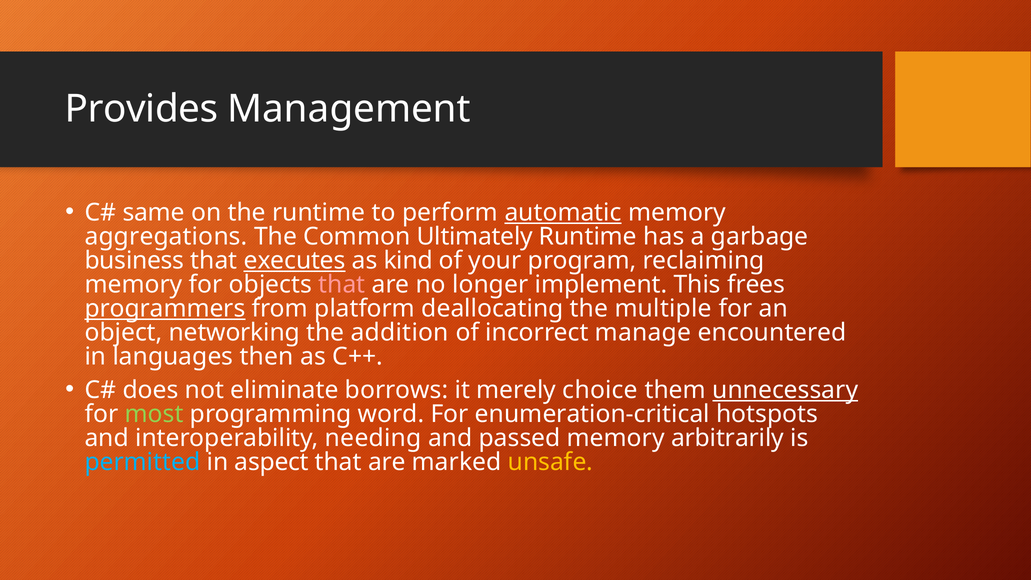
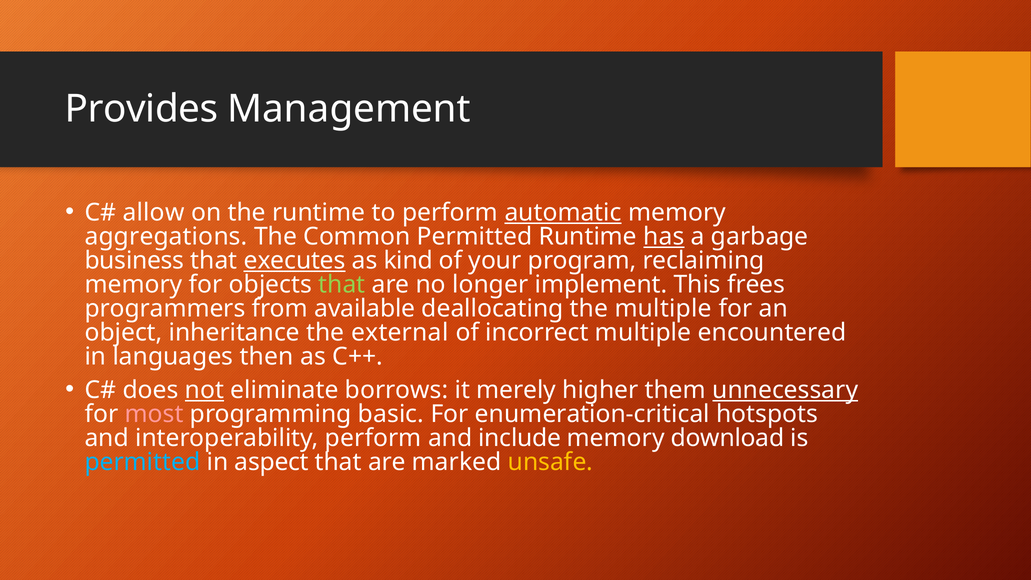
same: same -> allow (153, 213)
Common Ultimately: Ultimately -> Permitted (475, 237)
has underline: none -> present (664, 237)
that colour: pink -> light green (342, 284)
programmers underline: present -> none (165, 308)
platform: platform -> available (365, 308)
networking: networking -> inheritance (234, 332)
addition: addition -> external (400, 332)
incorrect manage: manage -> multiple (643, 332)
not underline: none -> present (204, 390)
choice: choice -> higher (600, 390)
most colour: light green -> pink (154, 414)
word: word -> basic (391, 414)
interoperability needing: needing -> perform (373, 438)
passed: passed -> include (520, 438)
arbitrarily: arbitrarily -> download (728, 438)
